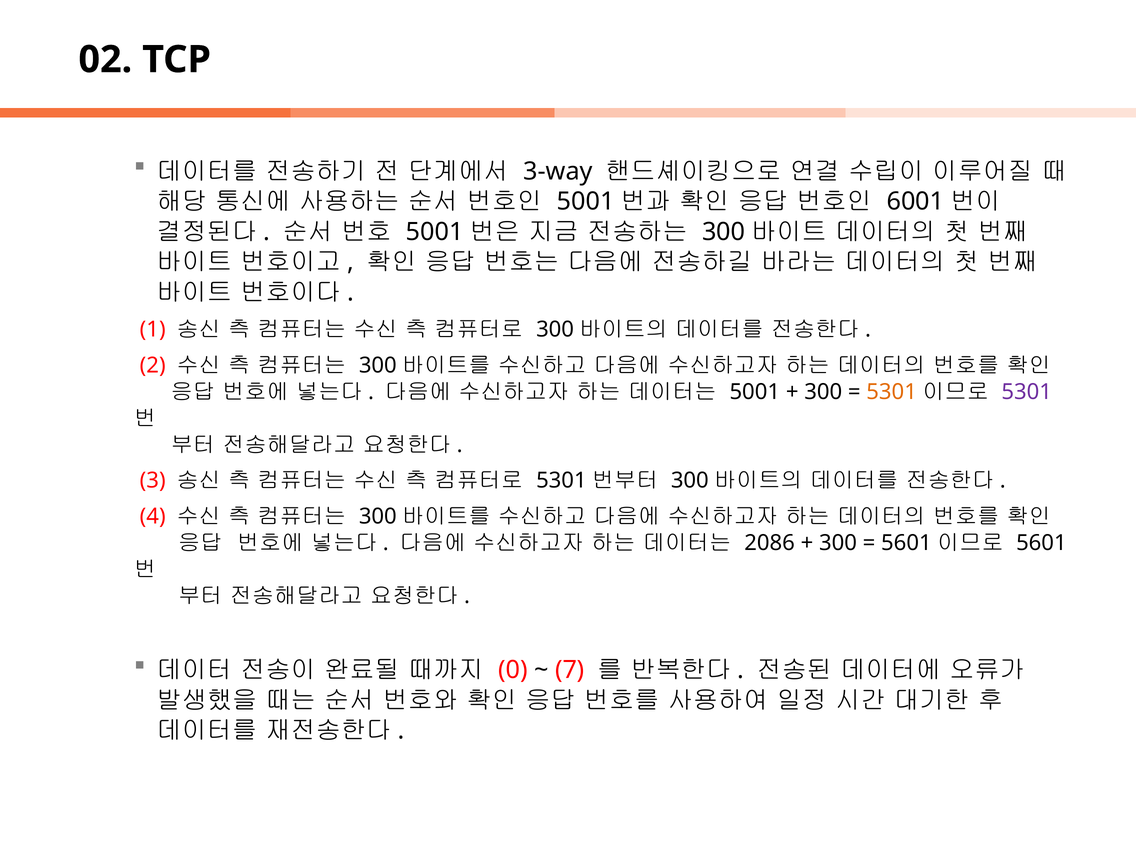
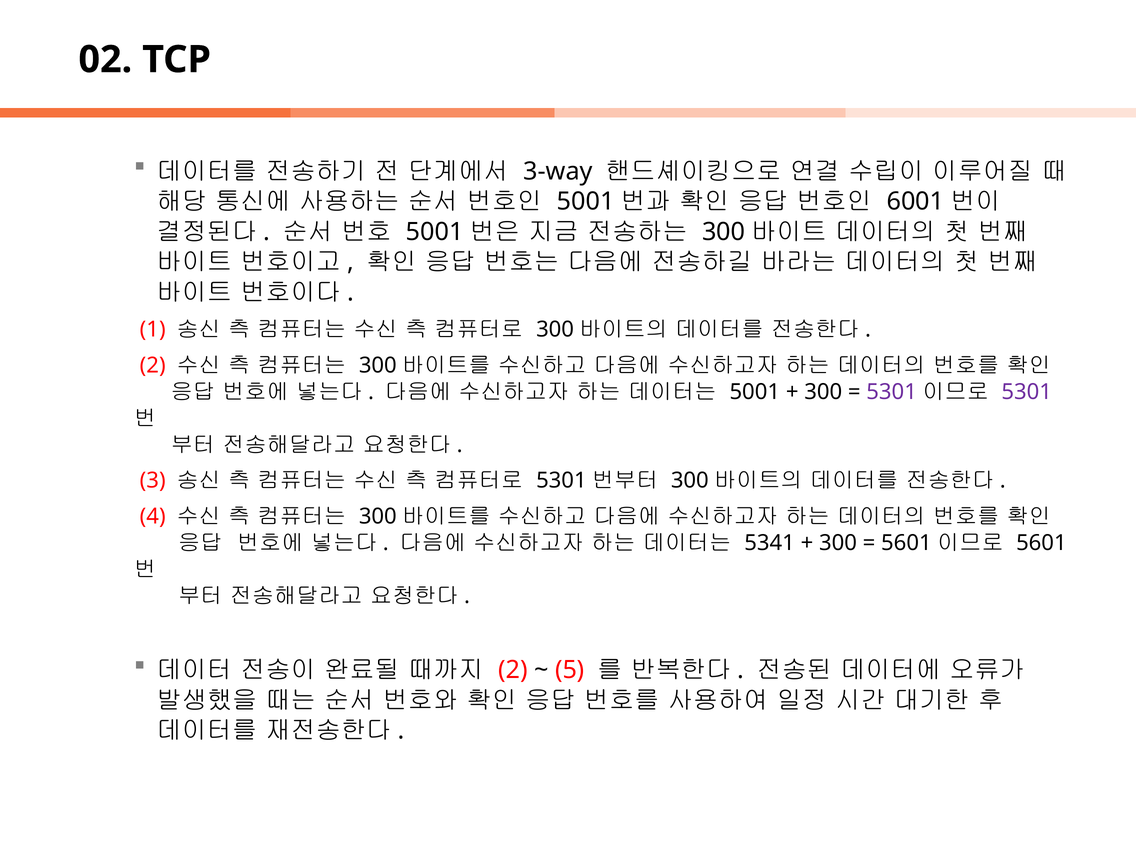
5301 colour: orange -> purple (892, 392)
2086: 2086 -> 5341 (770, 543)
0: 0 -> 2 (513, 670)
7: 7 -> 5 (570, 670)
